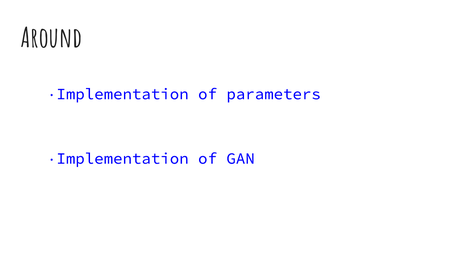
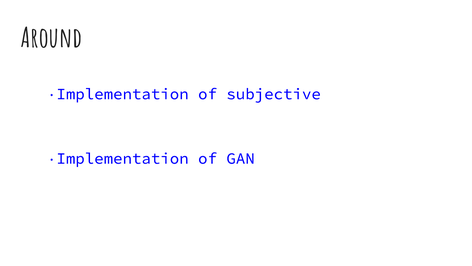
parameters: parameters -> subjective (274, 94)
